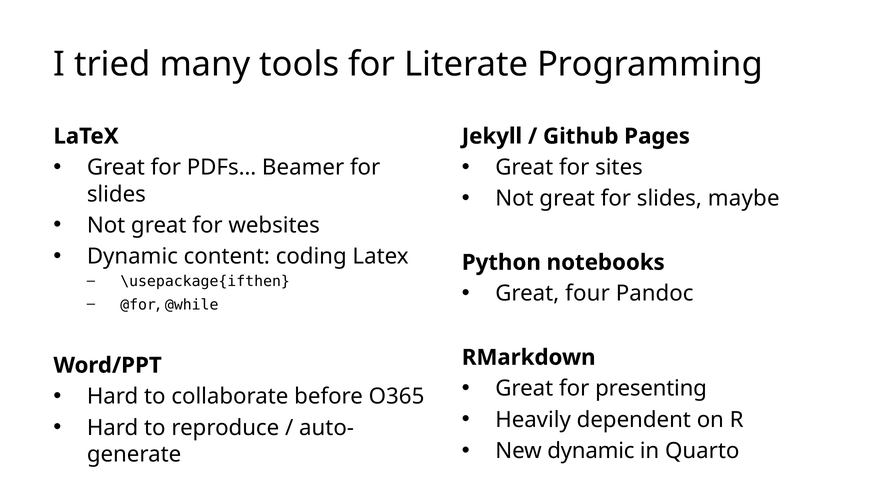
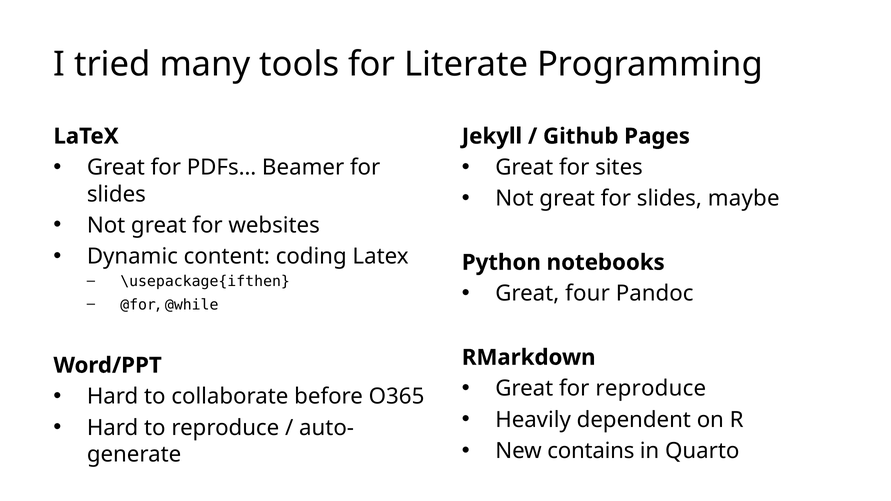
for presenting: presenting -> reproduce (651, 389)
New dynamic: dynamic -> contains (591, 451)
